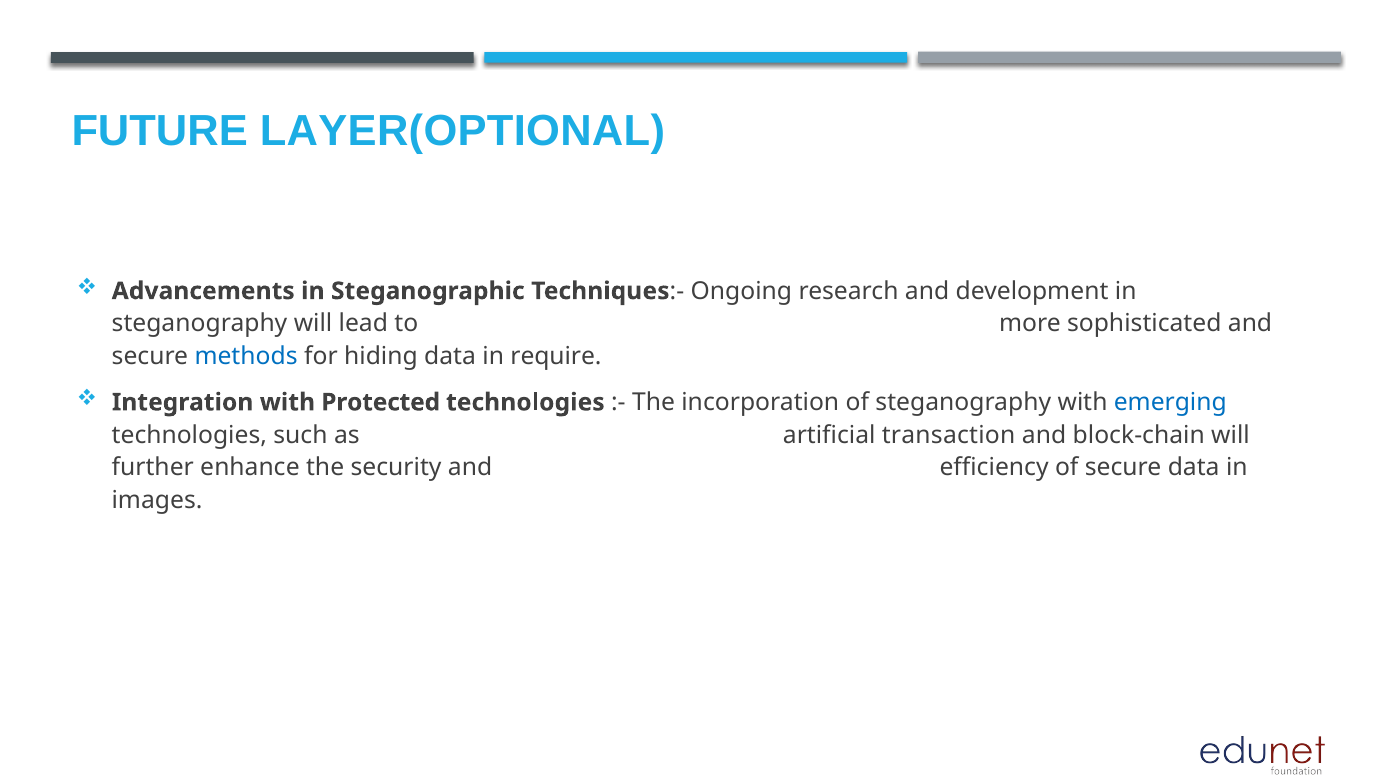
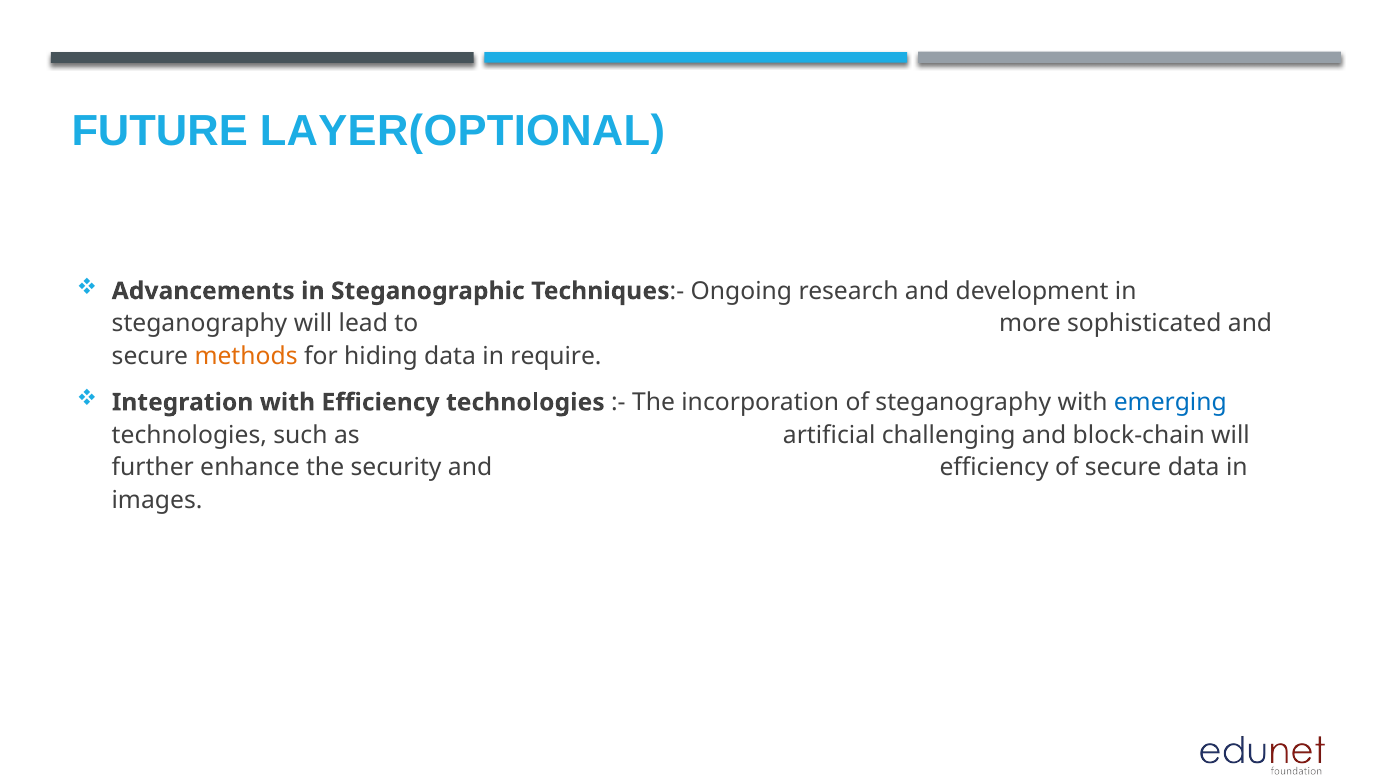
methods colour: blue -> orange (246, 356)
with Protected: Protected -> Efficiency (381, 402)
transaction: transaction -> challenging (949, 435)
